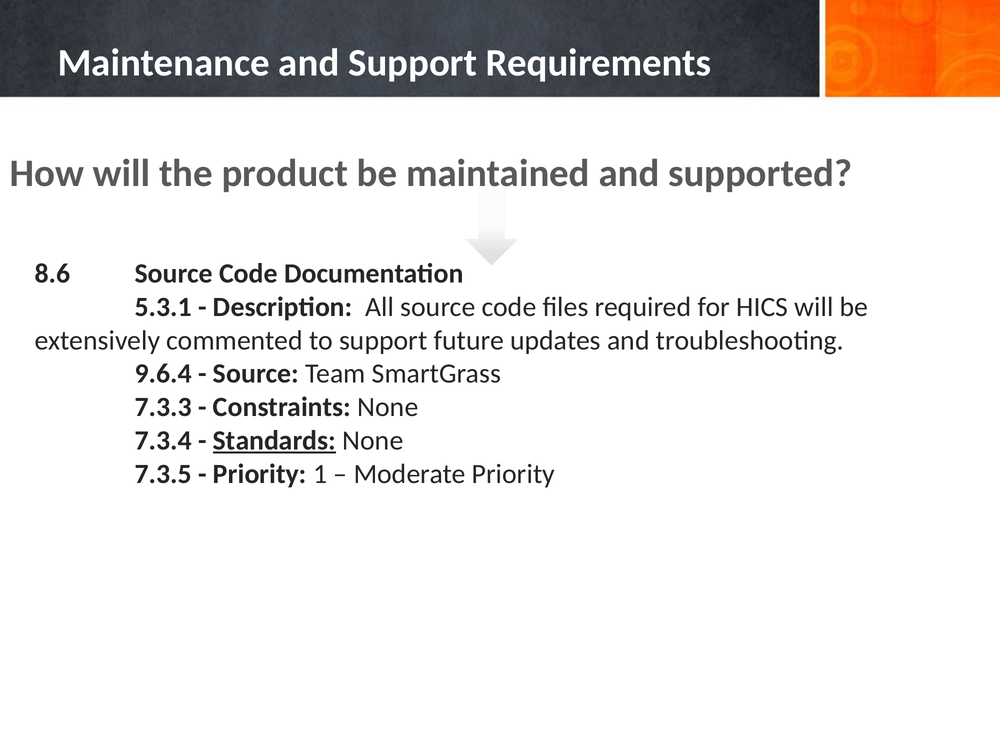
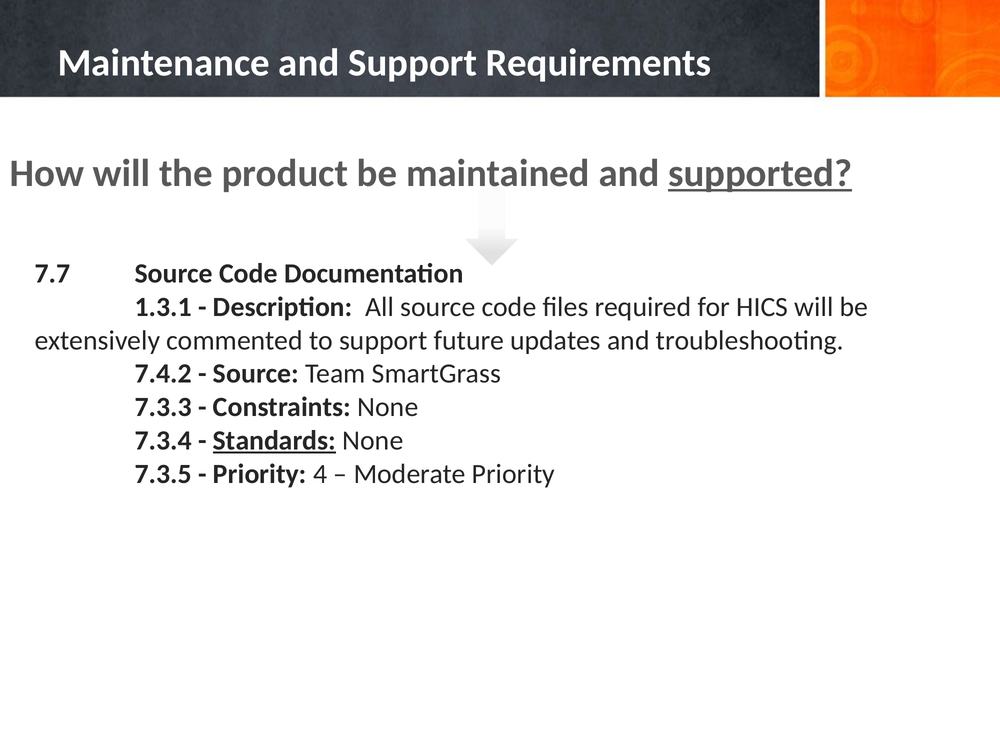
supported underline: none -> present (760, 173)
8.6: 8.6 -> 7.7 (53, 274)
5.3.1: 5.3.1 -> 1.3.1 (163, 307)
9.6.4: 9.6.4 -> 7.4.2 (163, 374)
1: 1 -> 4 (320, 474)
